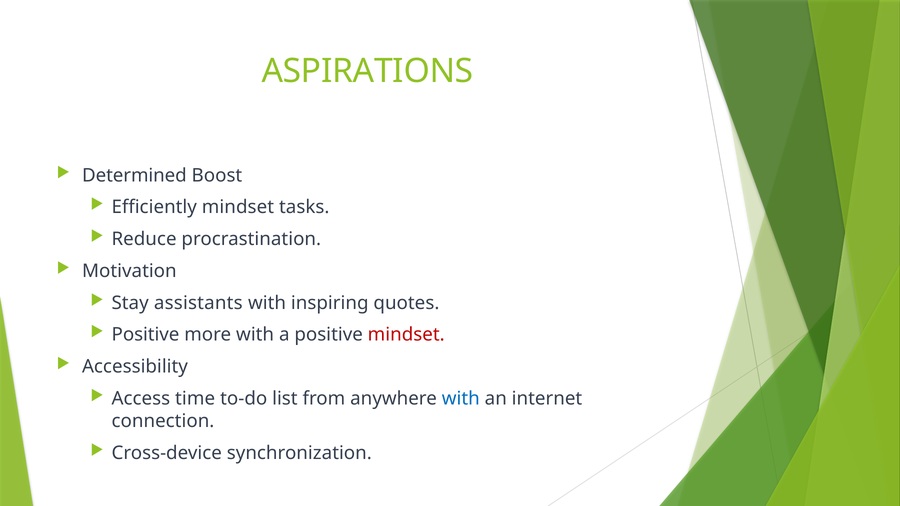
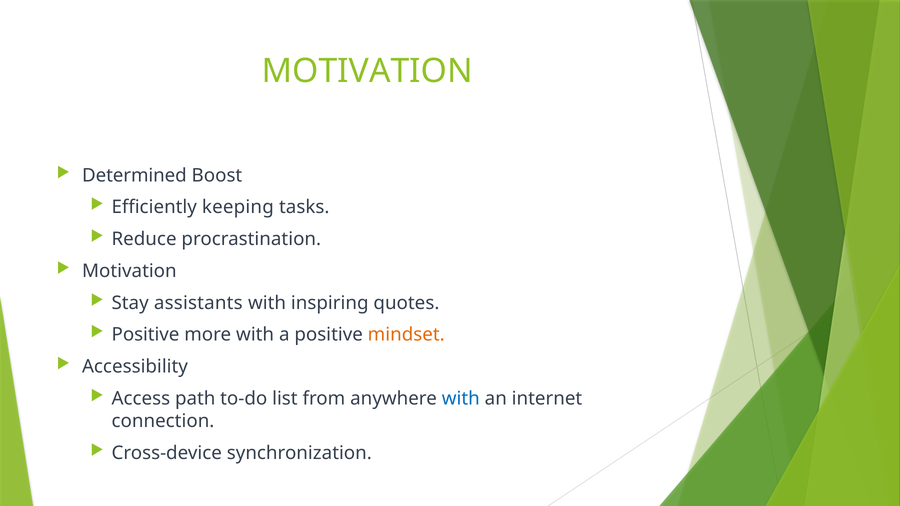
ASPIRATIONS: ASPIRATIONS -> MOTIVATION (367, 71)
Efficiently mindset: mindset -> keeping (238, 207)
mindset colour: red -> orange (406, 335)
time: time -> path (195, 399)
